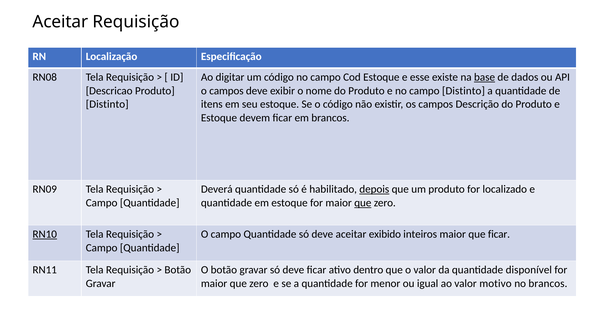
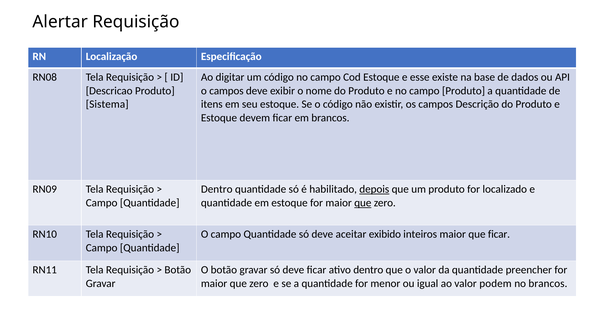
Aceitar: Aceitar -> Alertar (60, 22)
base underline: present -> none (485, 77)
campo Distinto: Distinto -> Produto (464, 91)
Distinto: Distinto -> Sistema (107, 104)
Deverá: Deverá -> Dentro (217, 189)
RN10 underline: present -> none (45, 234)
disponível: disponível -> preencher (529, 270)
motivo: motivo -> podem (495, 283)
